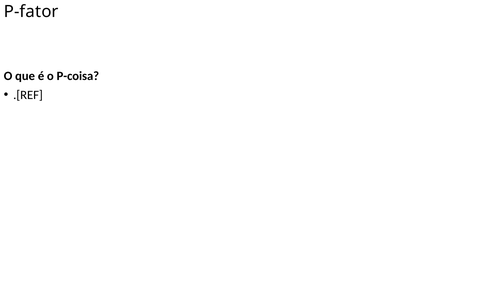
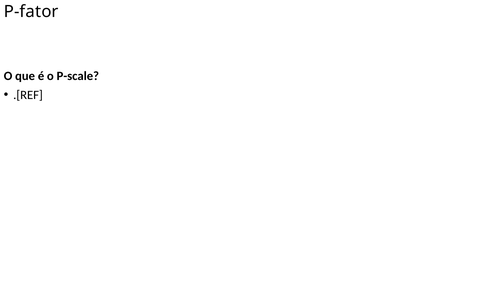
P-coisa: P-coisa -> P-scale (78, 76)
